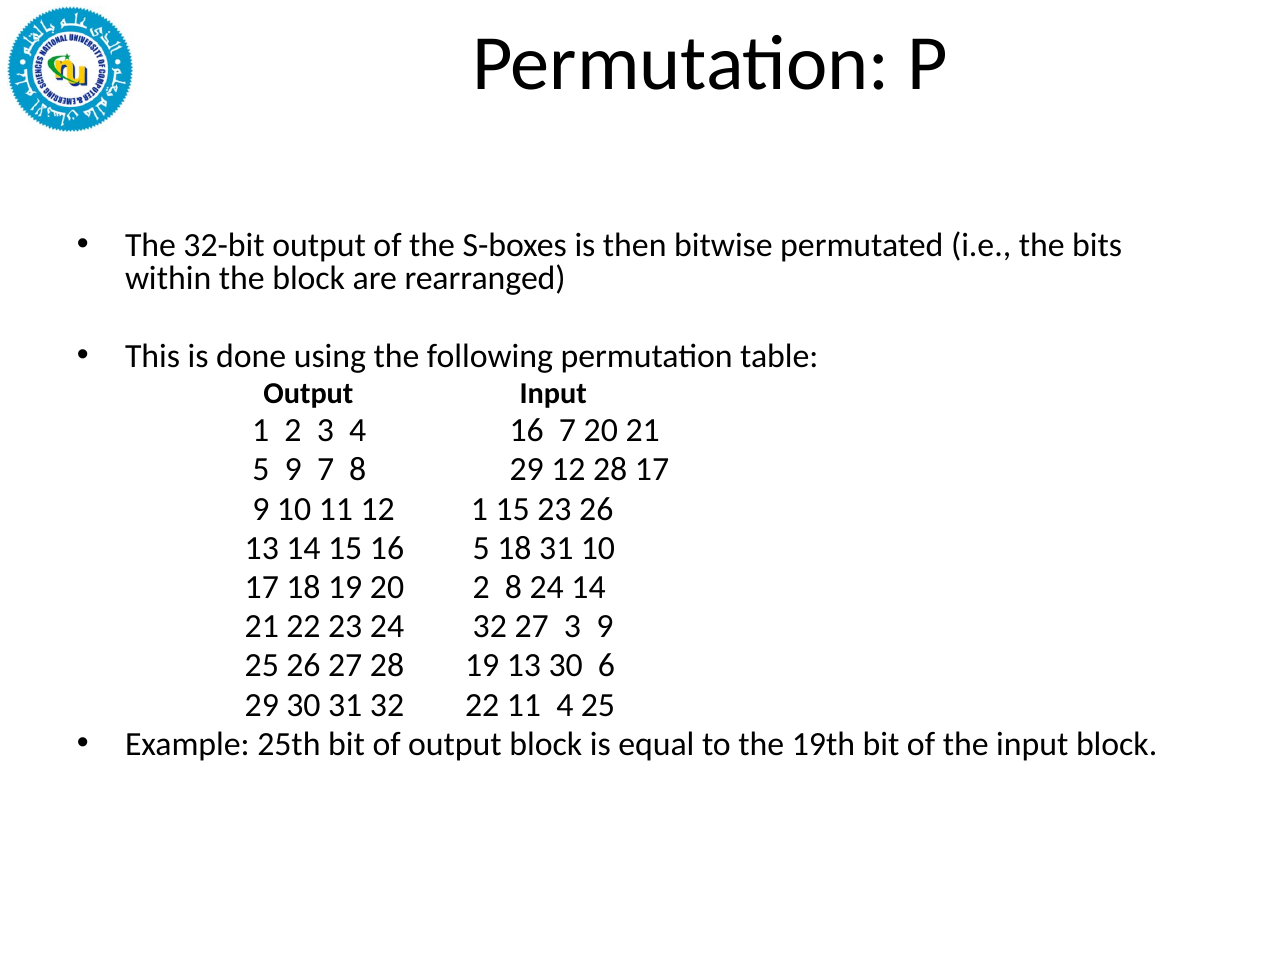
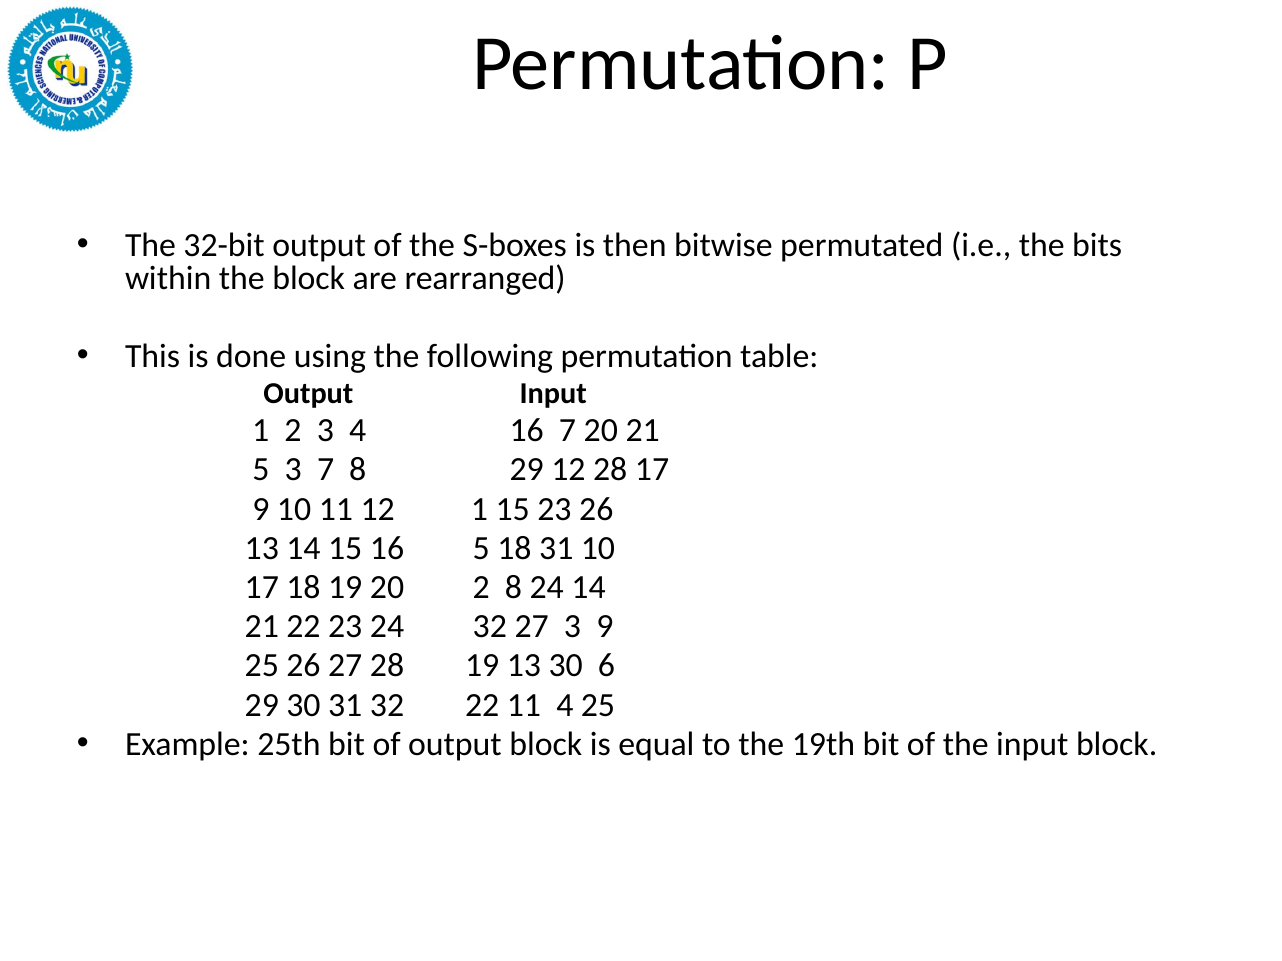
5 9: 9 -> 3 (293, 470)
